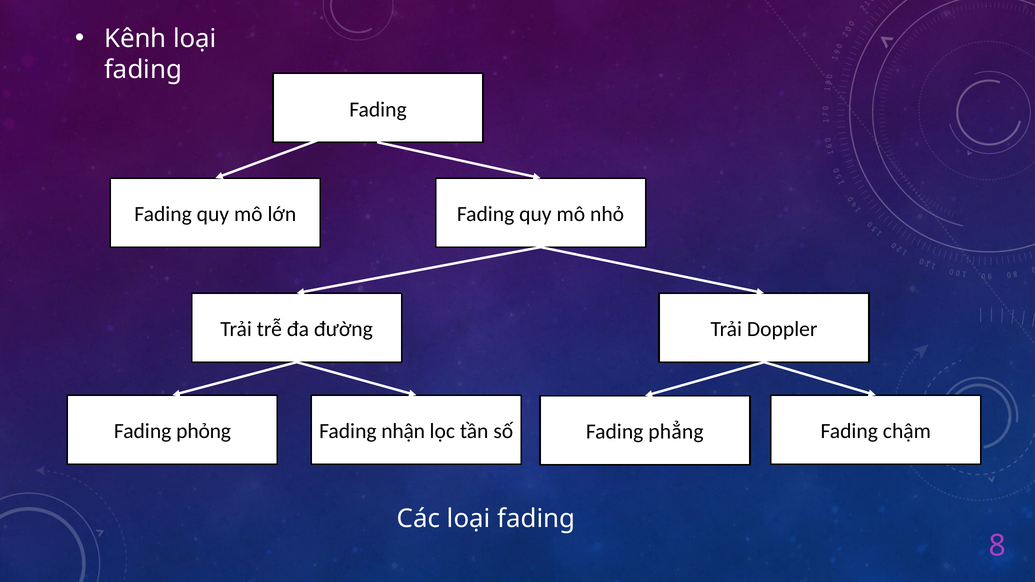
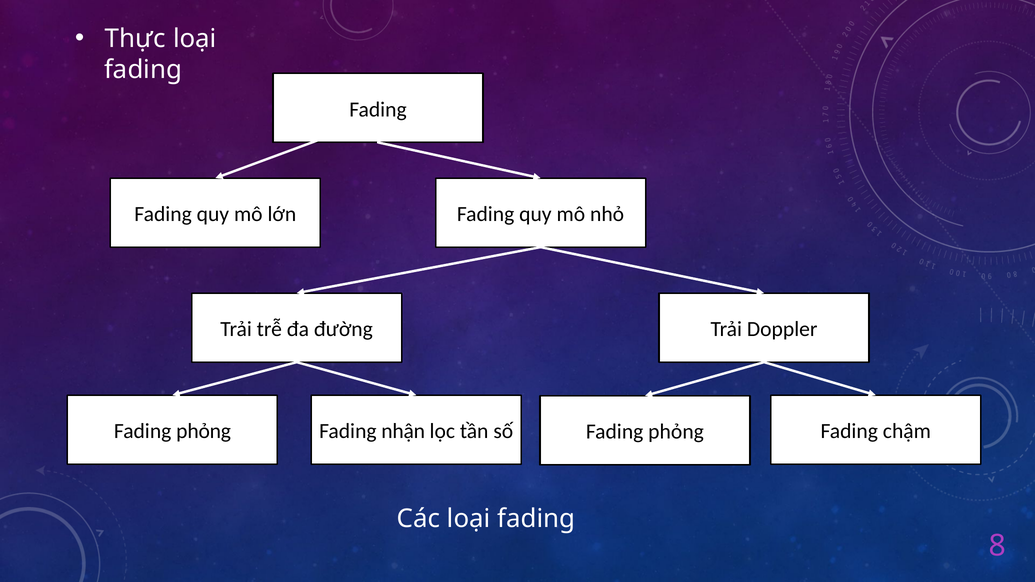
Kênh: Kênh -> Thực (135, 39)
phẳng: phẳng -> phỏng (676, 432)
